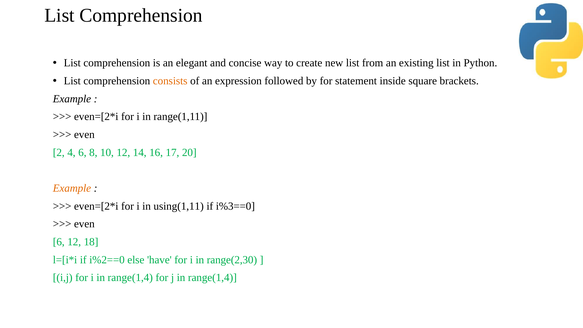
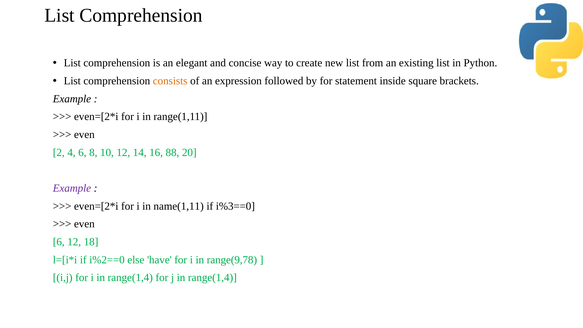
17: 17 -> 88 (172, 152)
Example colour: orange -> purple (72, 188)
using(1,11: using(1,11 -> name(1,11 (179, 206)
range(2,30: range(2,30 -> range(9,78 (232, 260)
